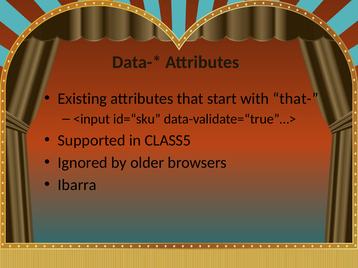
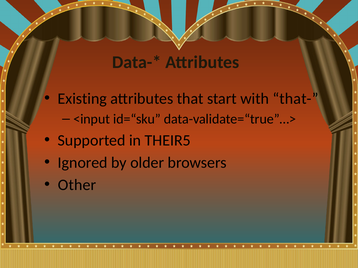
CLASS5: CLASS5 -> THEIR5 (168, 141)
Ibarra: Ibarra -> Other (77, 185)
